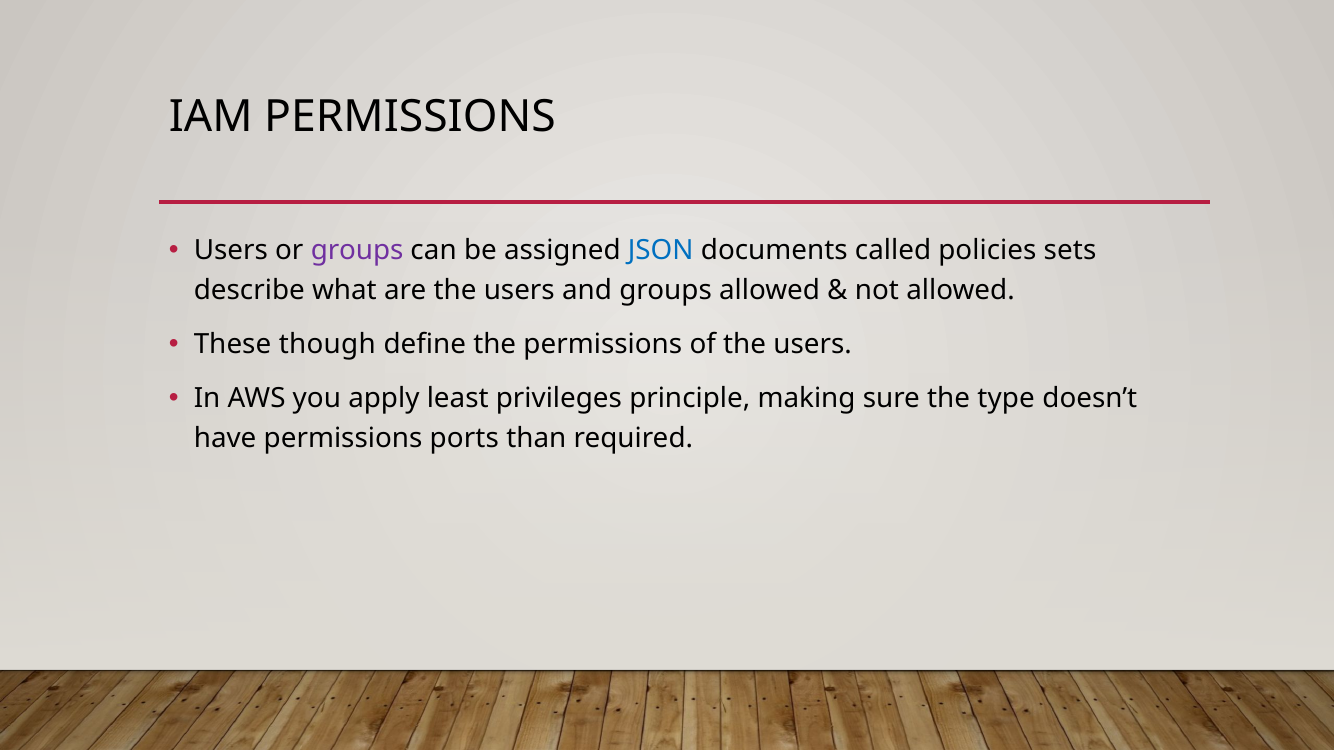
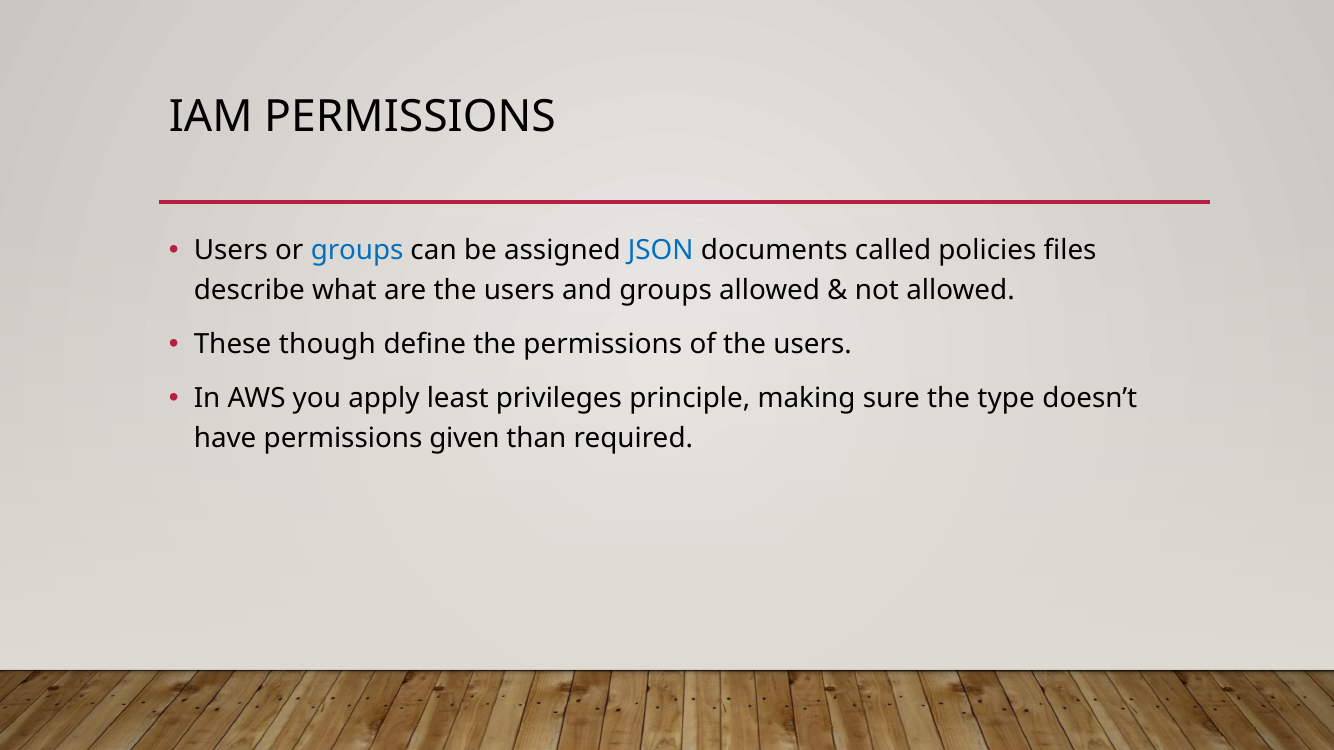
groups colour: purple -> blue (357, 251)
sets: sets -> files (1070, 251)
ports: ports -> given (464, 439)
